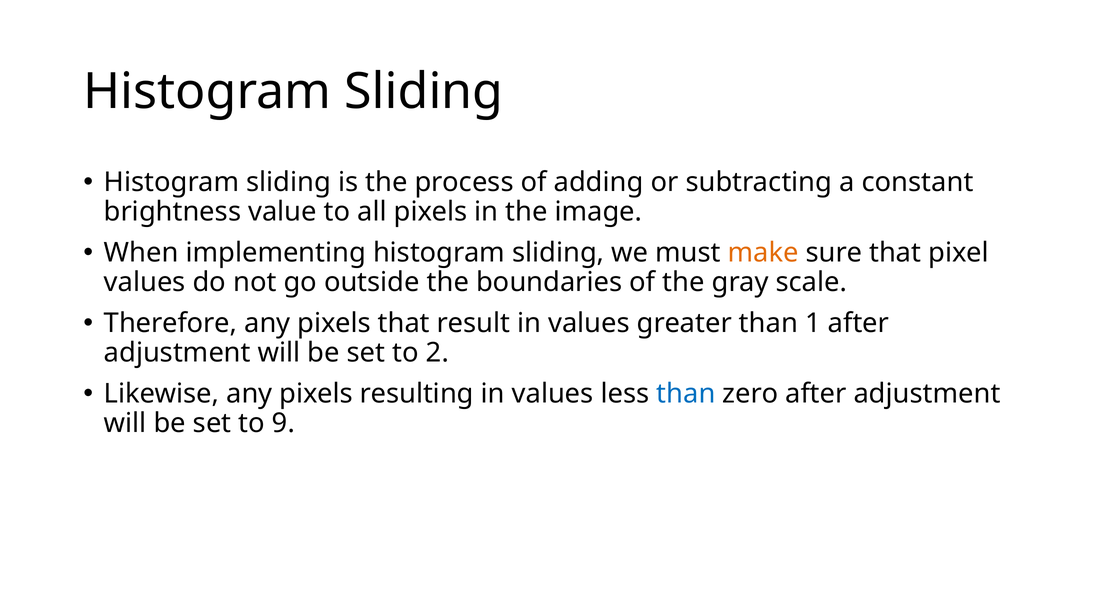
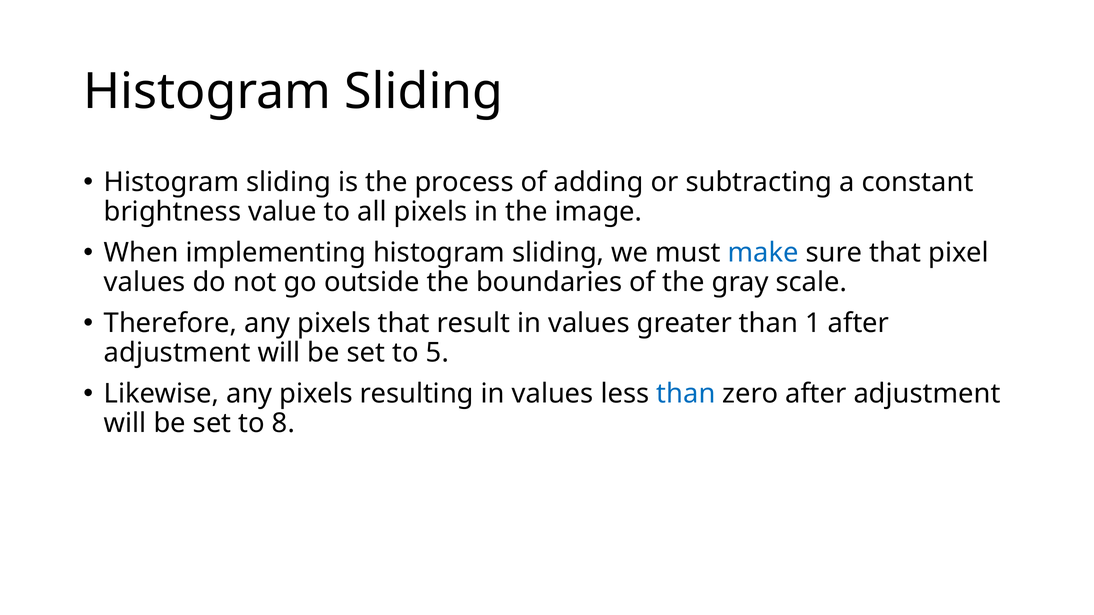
make colour: orange -> blue (763, 253)
2: 2 -> 5 (437, 353)
9: 9 -> 8 (283, 423)
